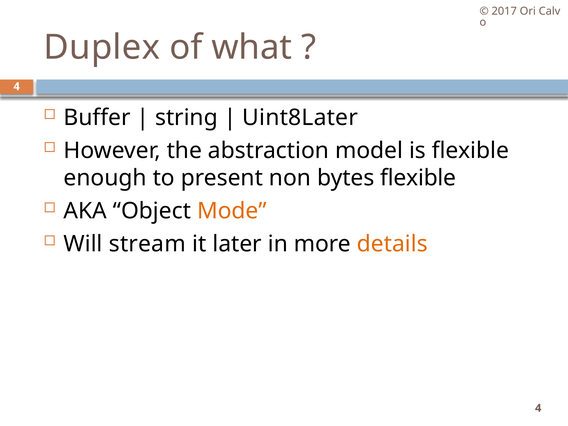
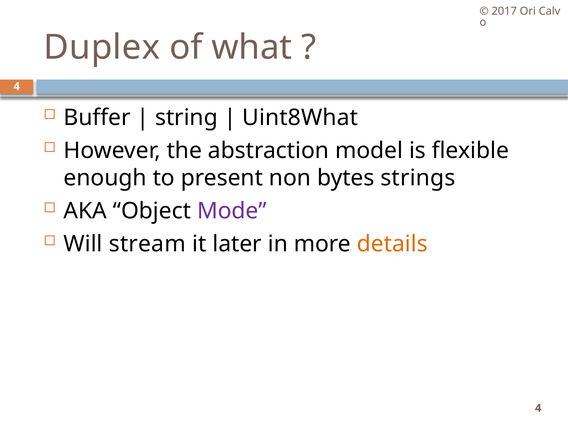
Uint8Later: Uint8Later -> Uint8What (300, 118)
bytes flexible: flexible -> strings (418, 178)
Mode colour: orange -> purple (232, 211)
